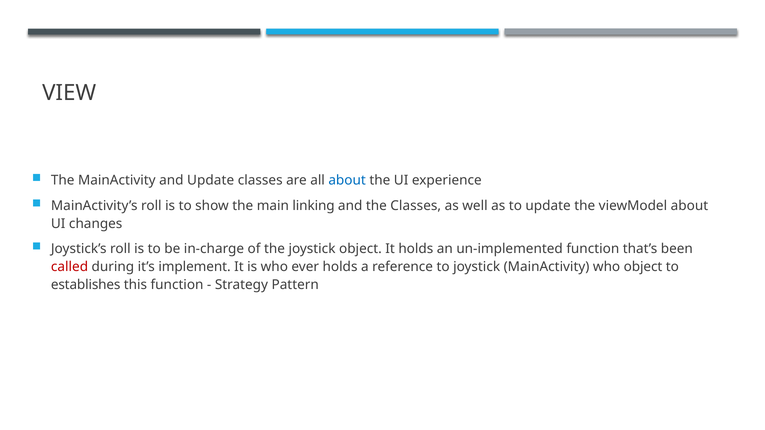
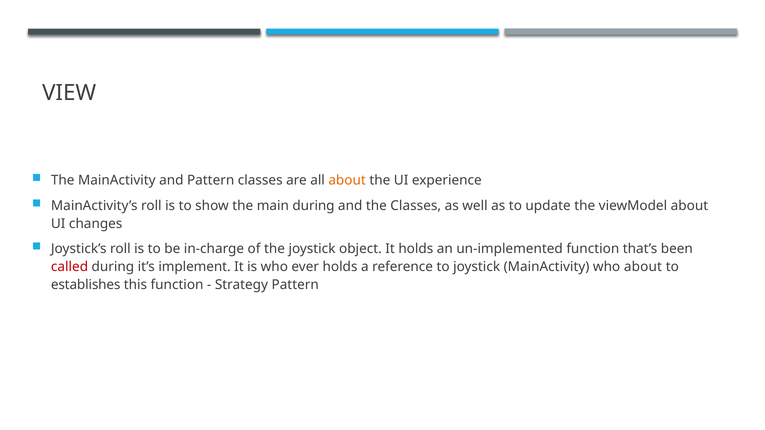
and Update: Update -> Pattern (211, 180)
about colour: blue -> orange (347, 180)
main linking: linking -> during (314, 206)
who object: object -> about (643, 267)
